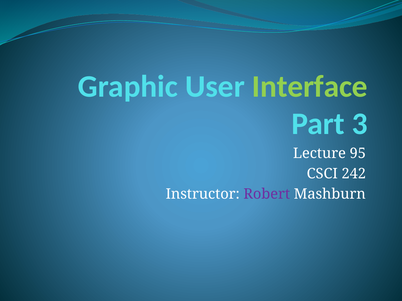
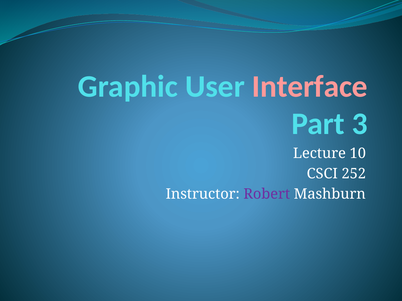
Interface colour: light green -> pink (310, 87)
95: 95 -> 10 (358, 154)
242: 242 -> 252 (354, 174)
